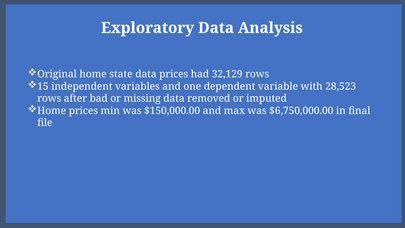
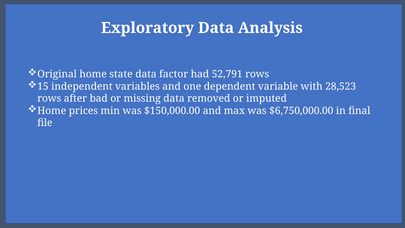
data prices: prices -> factor (174, 74)
32,129: 32,129 -> 52,791 (227, 74)
